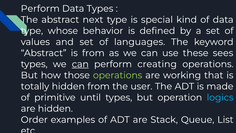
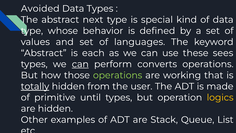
Perform: Perform -> Avoided (40, 9)
is from: from -> each (93, 53)
creating: creating -> converts (157, 64)
totally underline: none -> present (35, 86)
logics colour: light blue -> yellow (220, 97)
Order: Order -> Other (34, 119)
